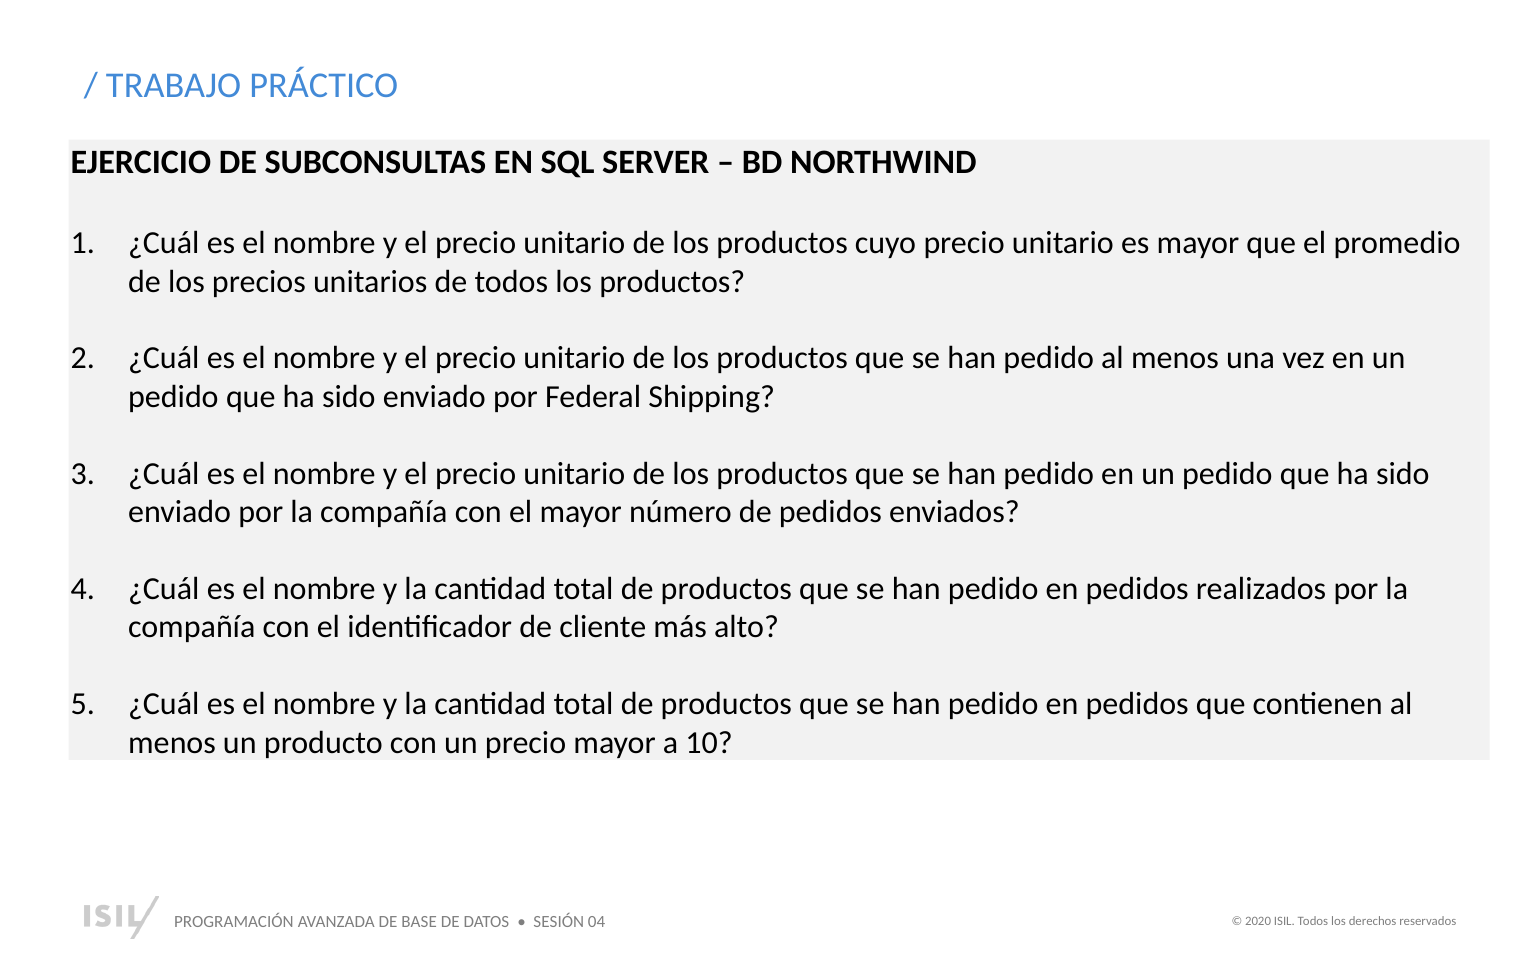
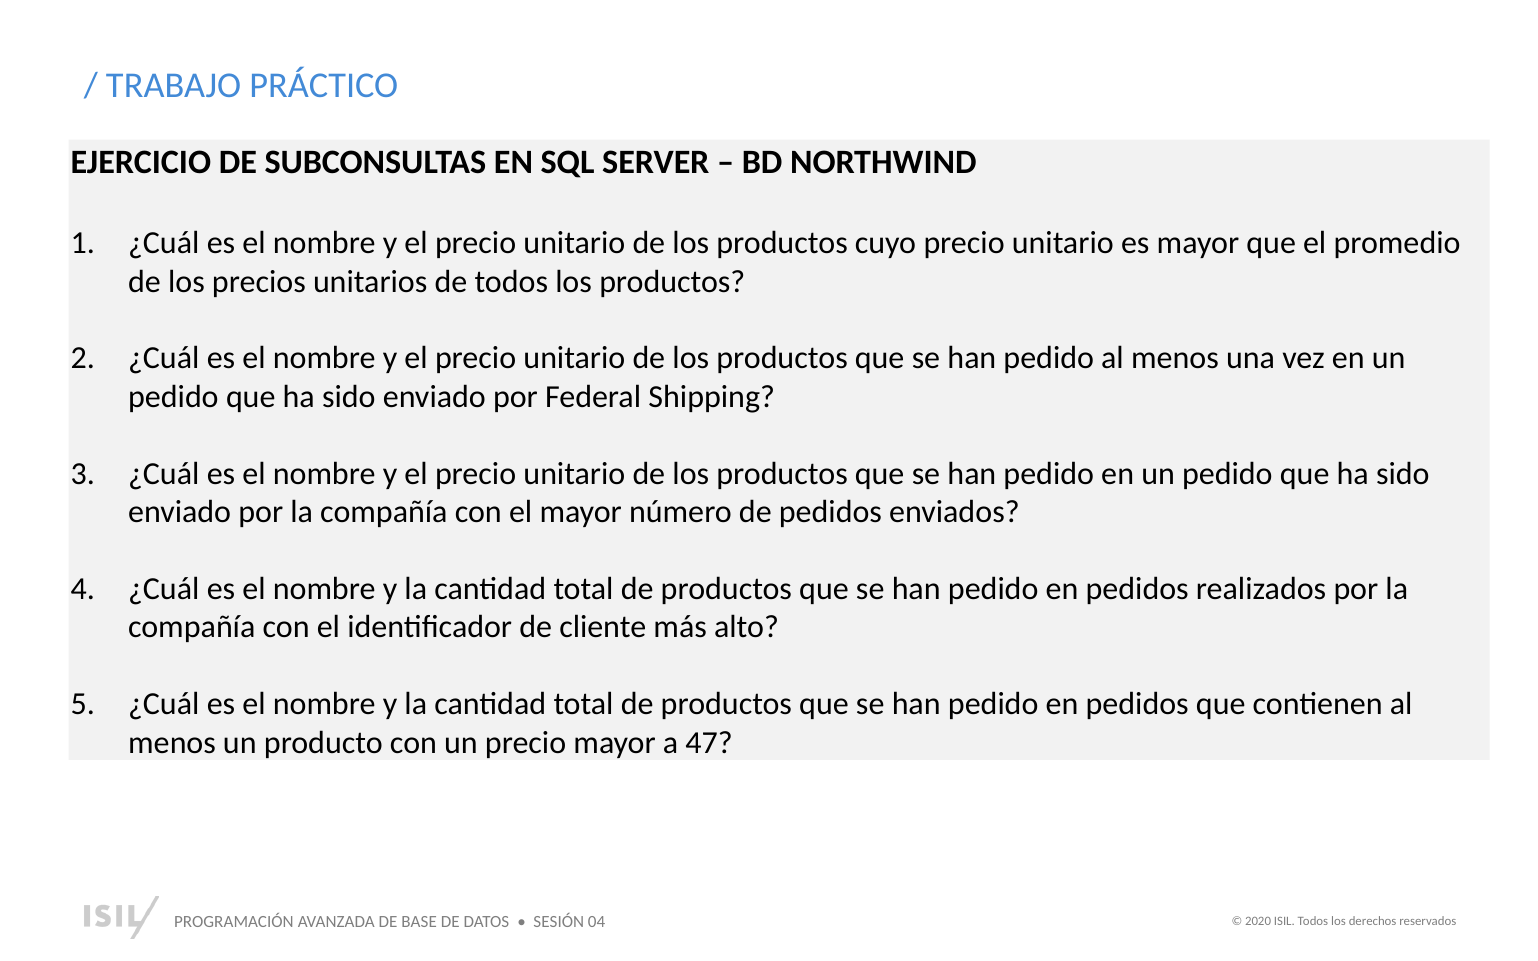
10: 10 -> 47 (709, 743)
